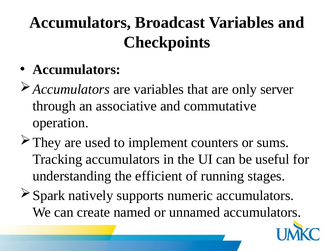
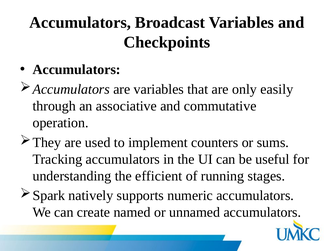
server: server -> easily (277, 89)
